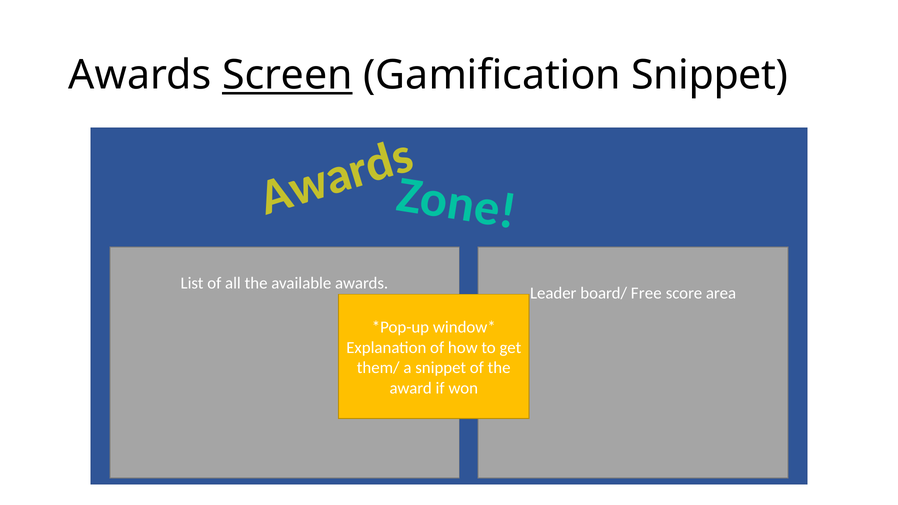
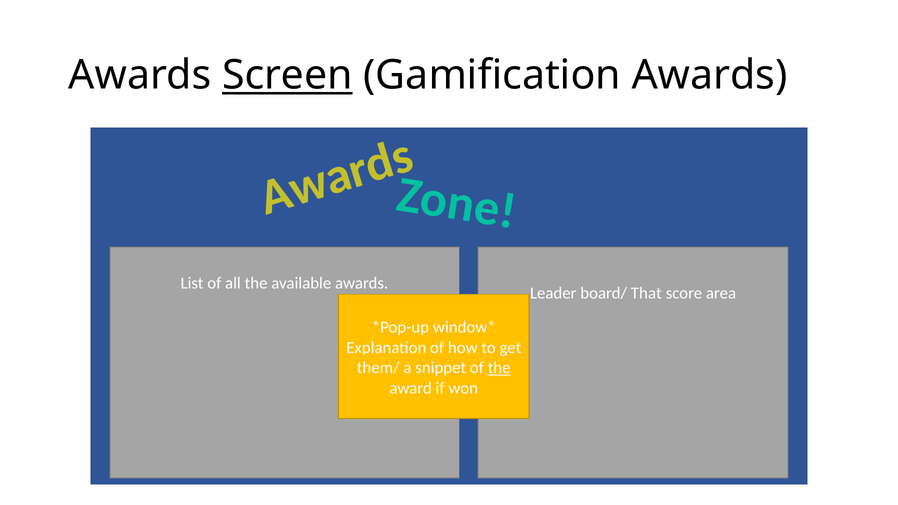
Gamification Snippet: Snippet -> Awards (709, 75)
Free: Free -> That (646, 293)
the underline: none -> present (499, 368)
